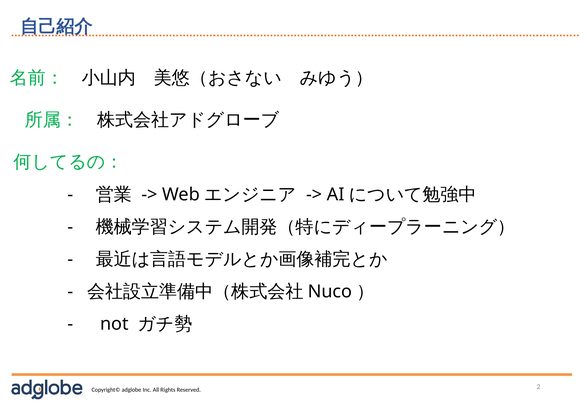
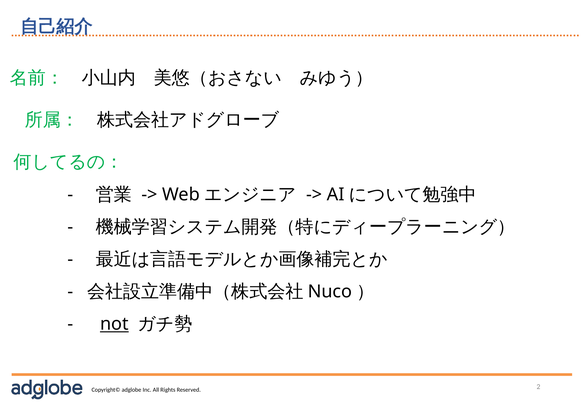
not underline: none -> present (114, 325)
